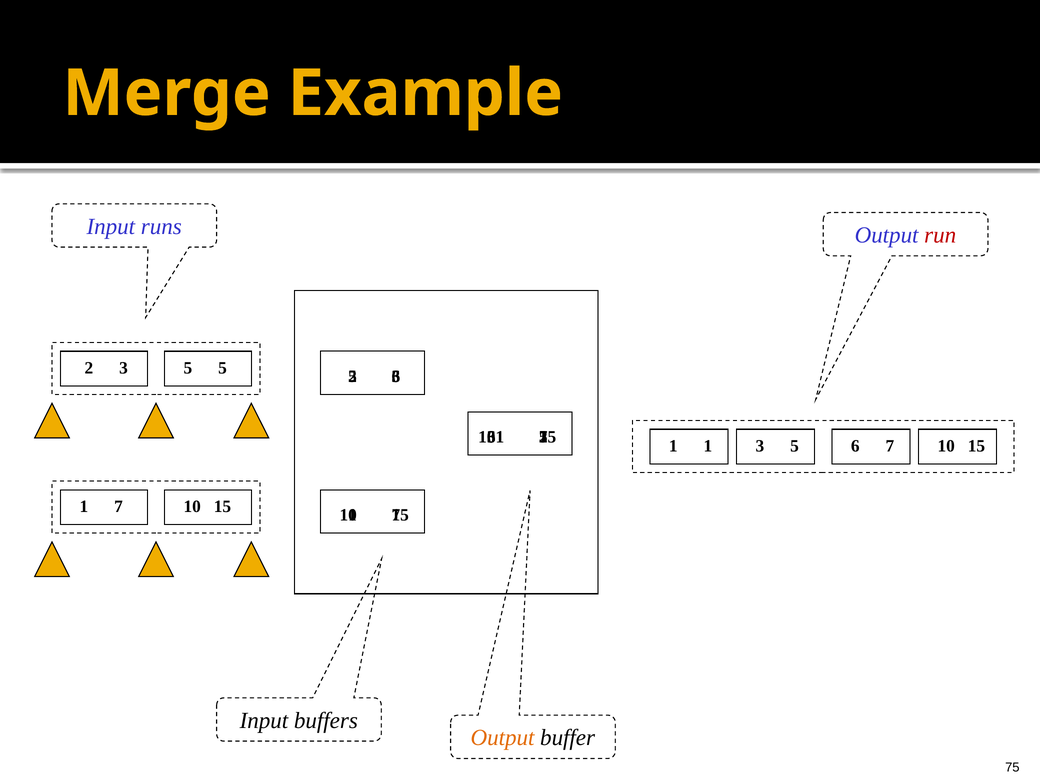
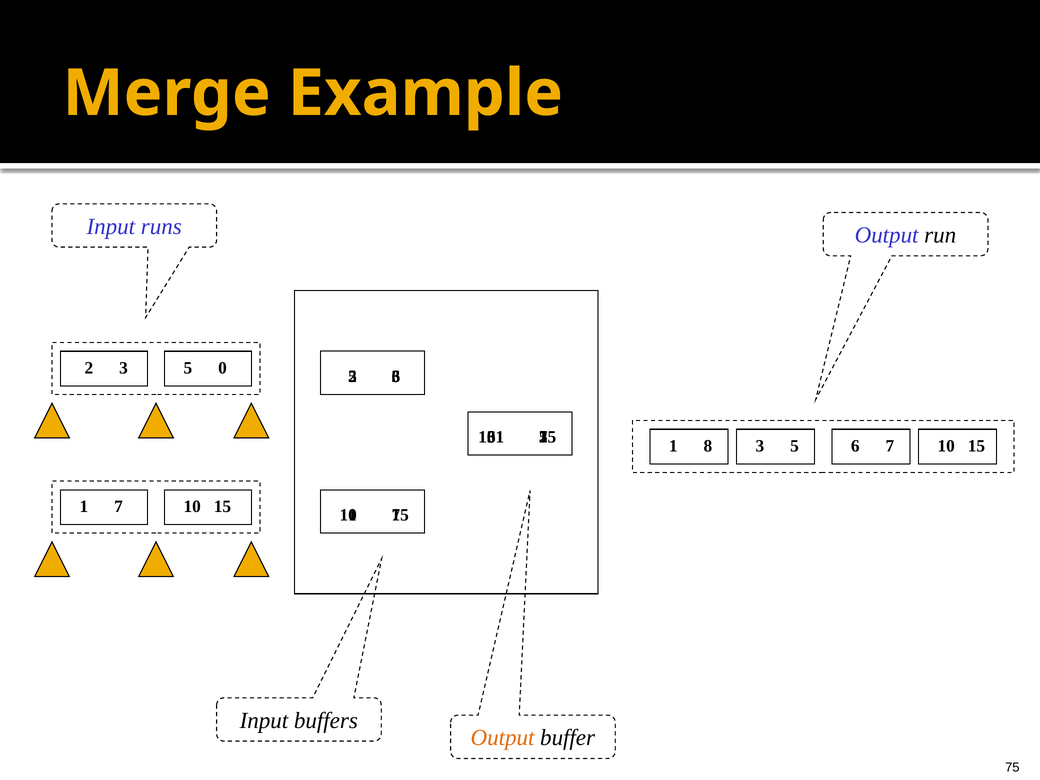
run colour: red -> black (940, 235)
5 5: 5 -> 0 (222, 368)
1 1: 1 -> 8 (708, 446)
